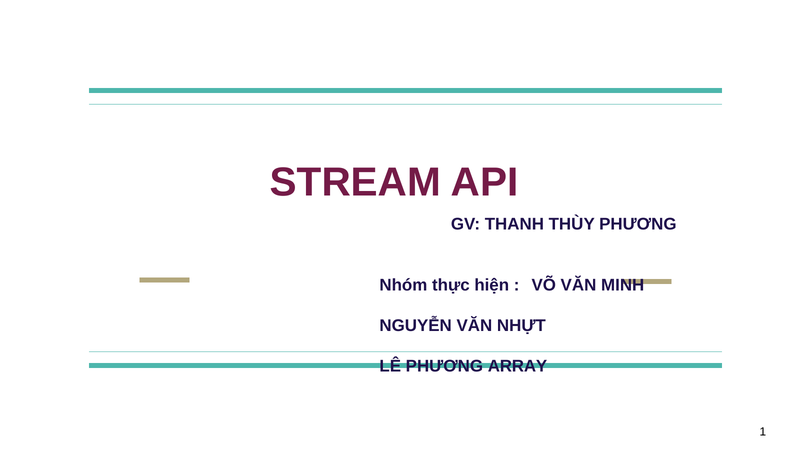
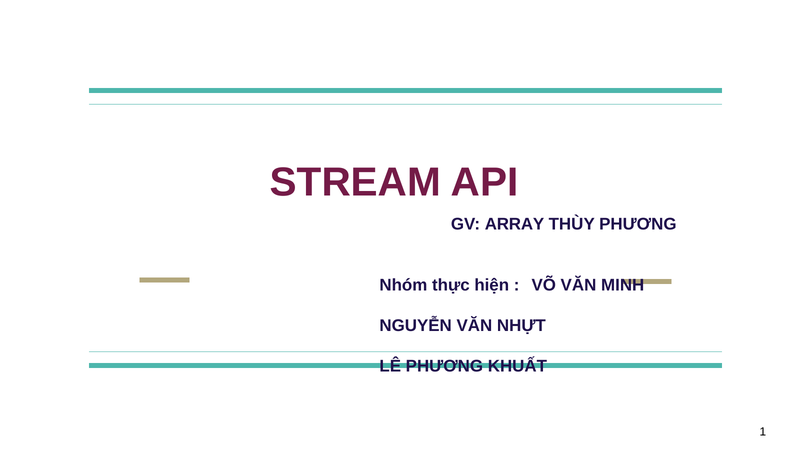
THANH: THANH -> ARRAY (514, 224)
ARRAY: ARRAY -> KHUẤT (517, 366)
